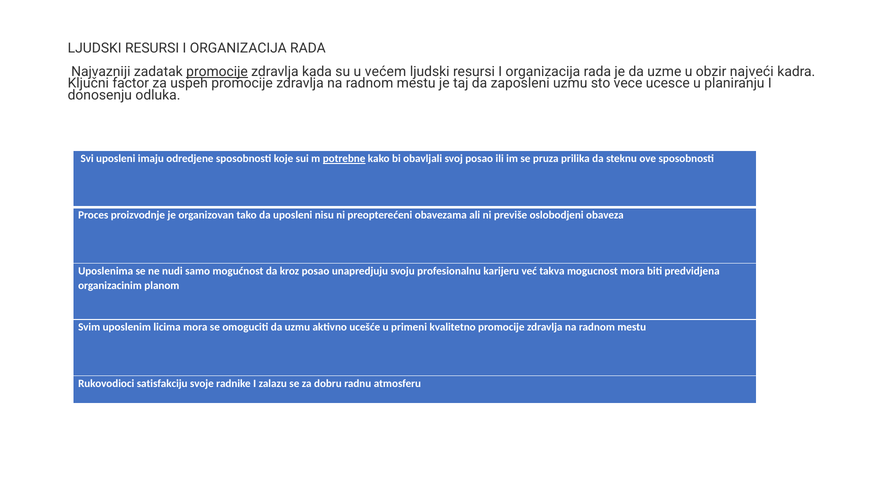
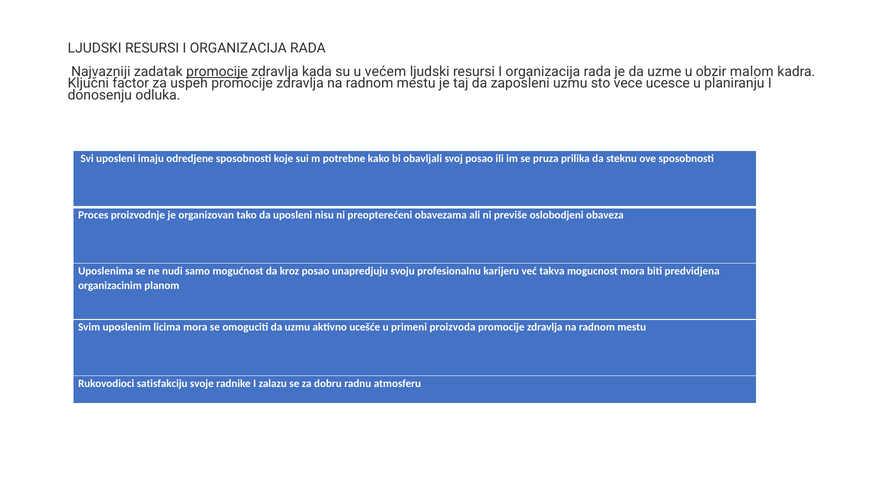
najveći: najveći -> malom (752, 71)
potrebne underline: present -> none (344, 158)
kvalitetno: kvalitetno -> proizvoda (453, 327)
